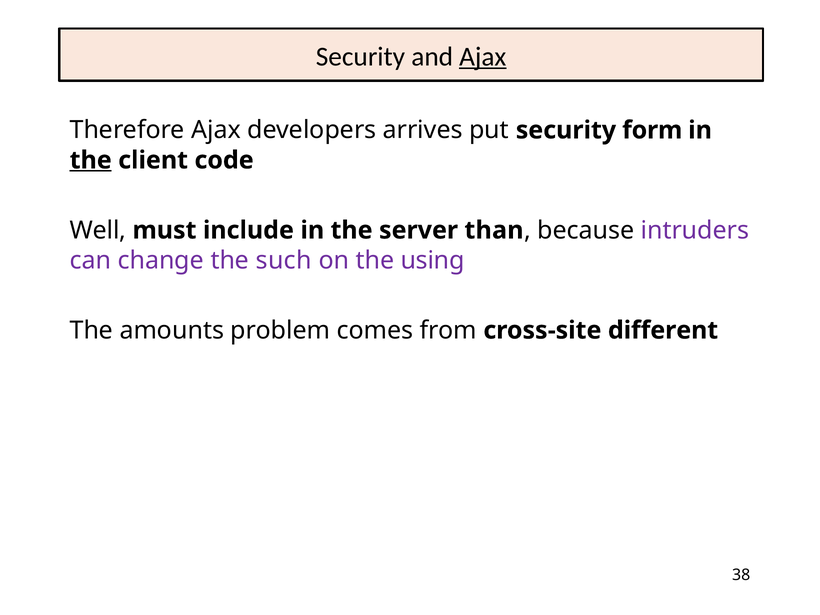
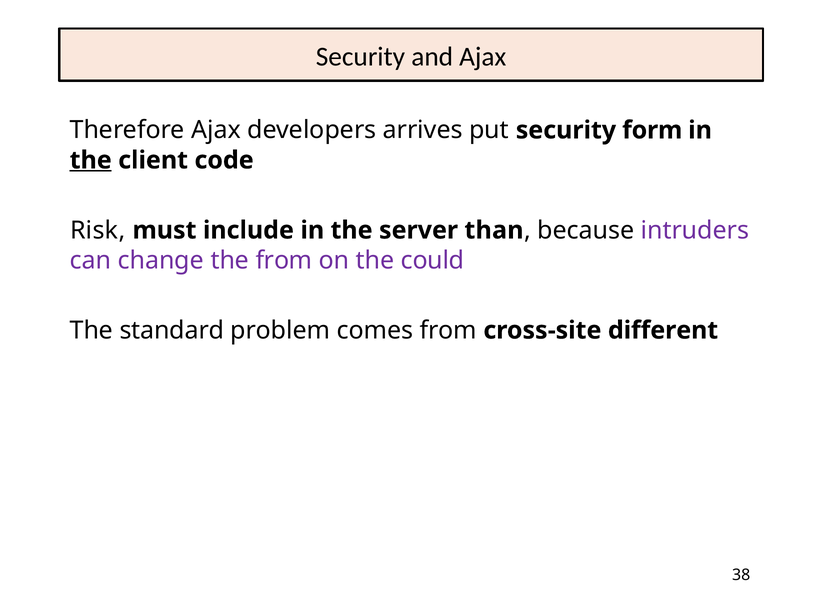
Ajax underline: present -> none (483, 57)
Well: Well -> Risk (98, 230)
the such: such -> from (284, 260)
using: using -> could (433, 260)
amounts: amounts -> standard (172, 330)
